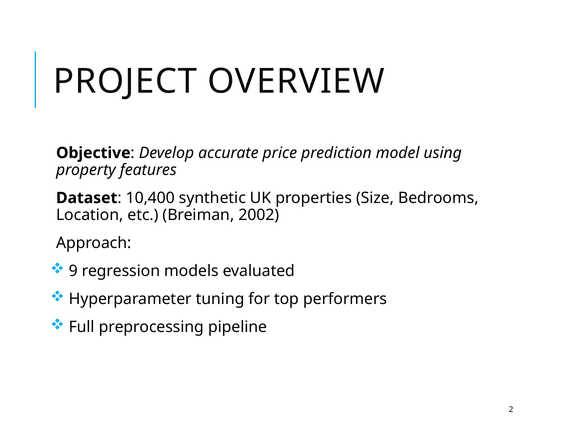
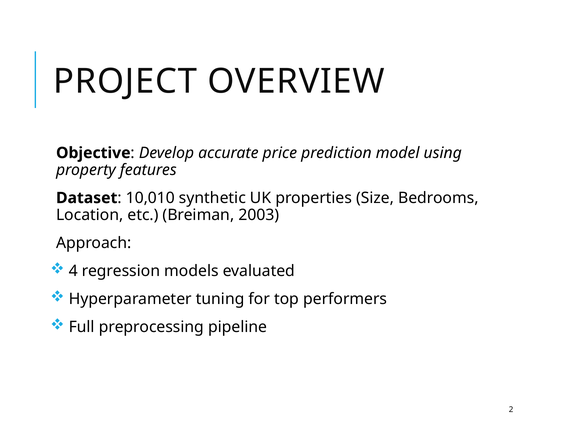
10,400: 10,400 -> 10,010 (150, 198)
2002: 2002 -> 2003 (259, 215)
9: 9 -> 4 (73, 271)
